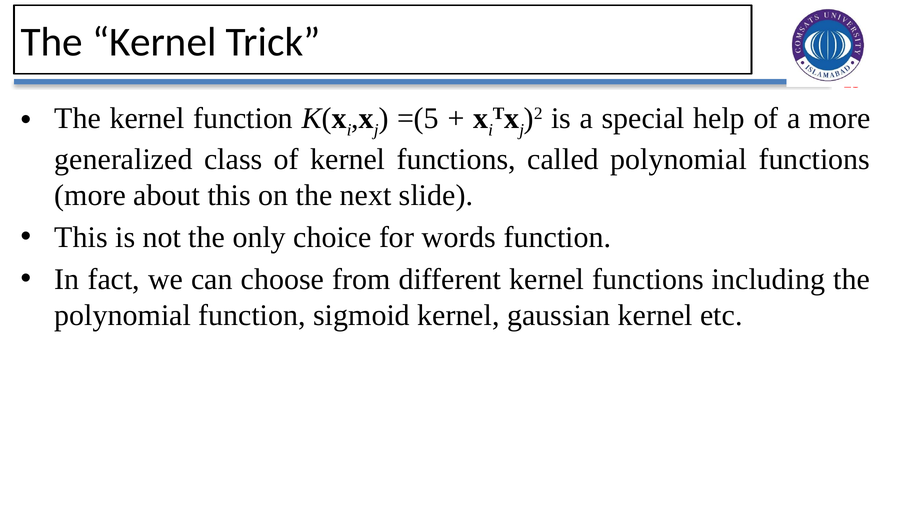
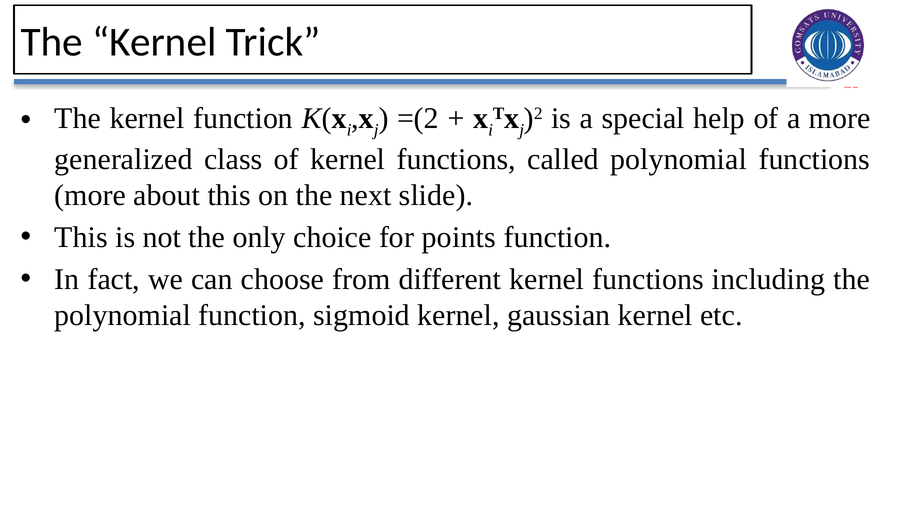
=(5: =(5 -> =(2 (418, 118)
words: words -> points (459, 237)
